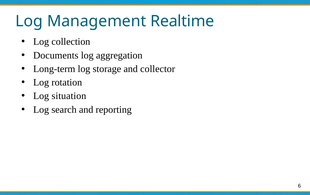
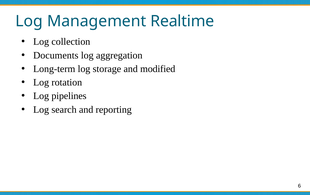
collector: collector -> modified (158, 69)
situation: situation -> pipelines (69, 96)
